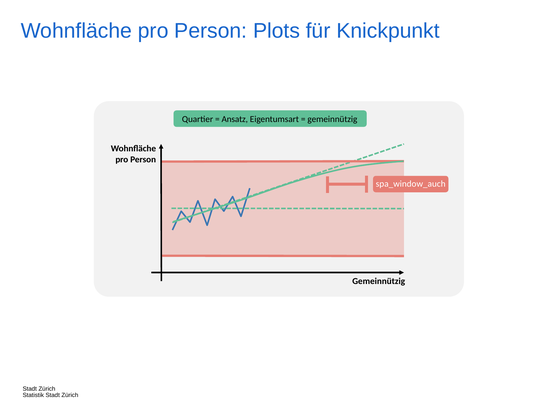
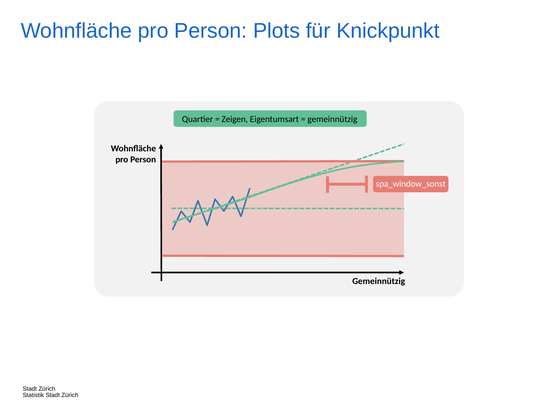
Ansatz: Ansatz -> Zeigen (235, 119)
spa_window_auch: spa_window_auch -> spa_window_sonst (411, 184)
